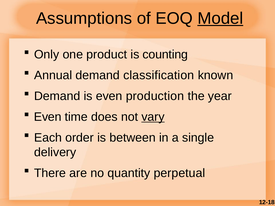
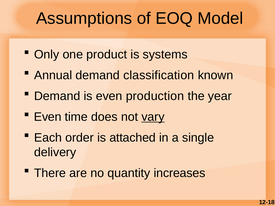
Model underline: present -> none (220, 18)
counting: counting -> systems (165, 55)
between: between -> attached (133, 138)
perpetual: perpetual -> increases (180, 173)
